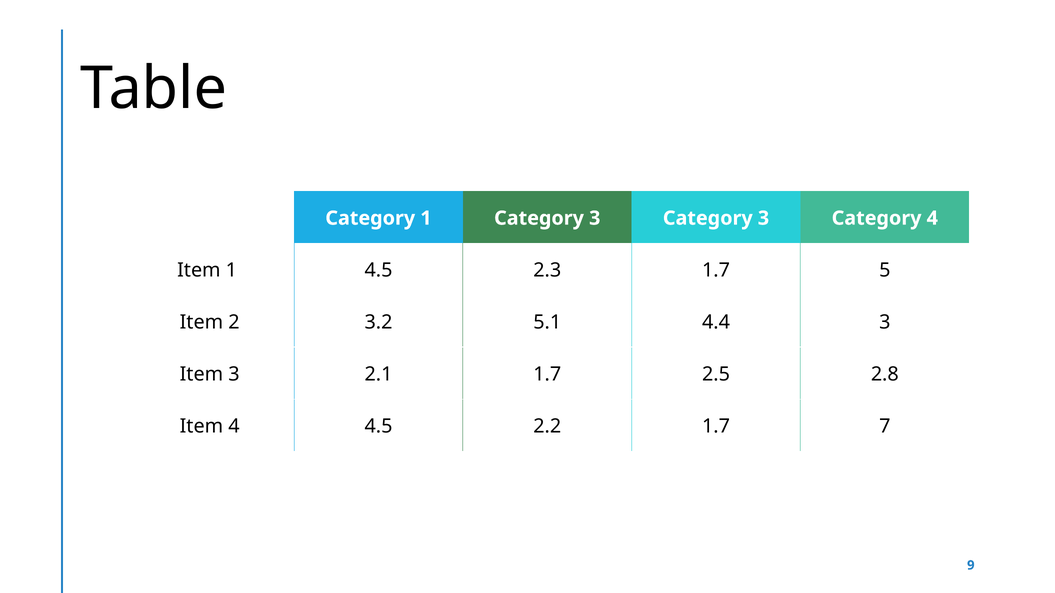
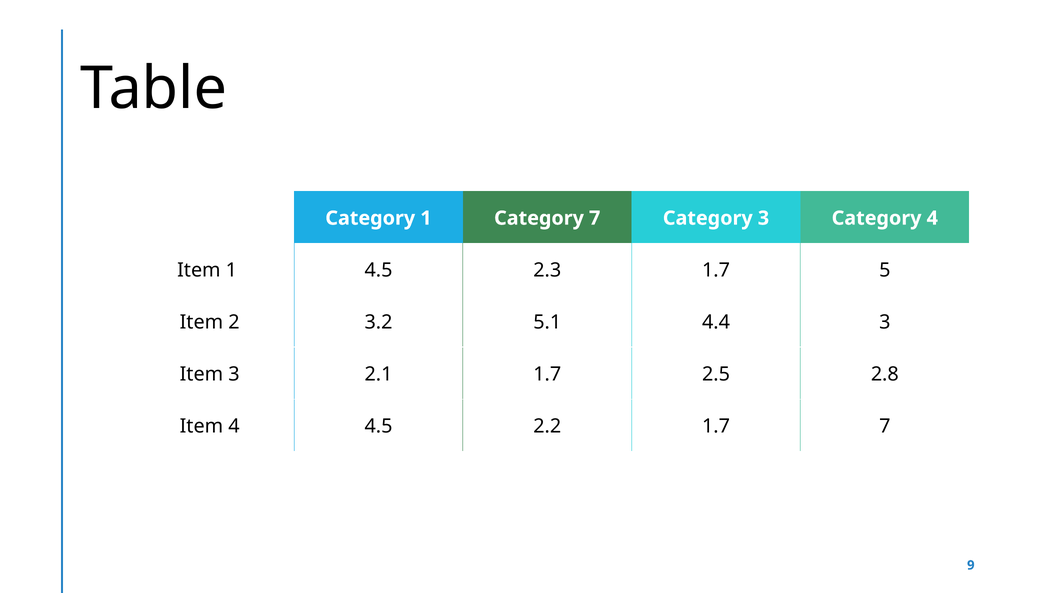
1 Category 3: 3 -> 7 (595, 218)
